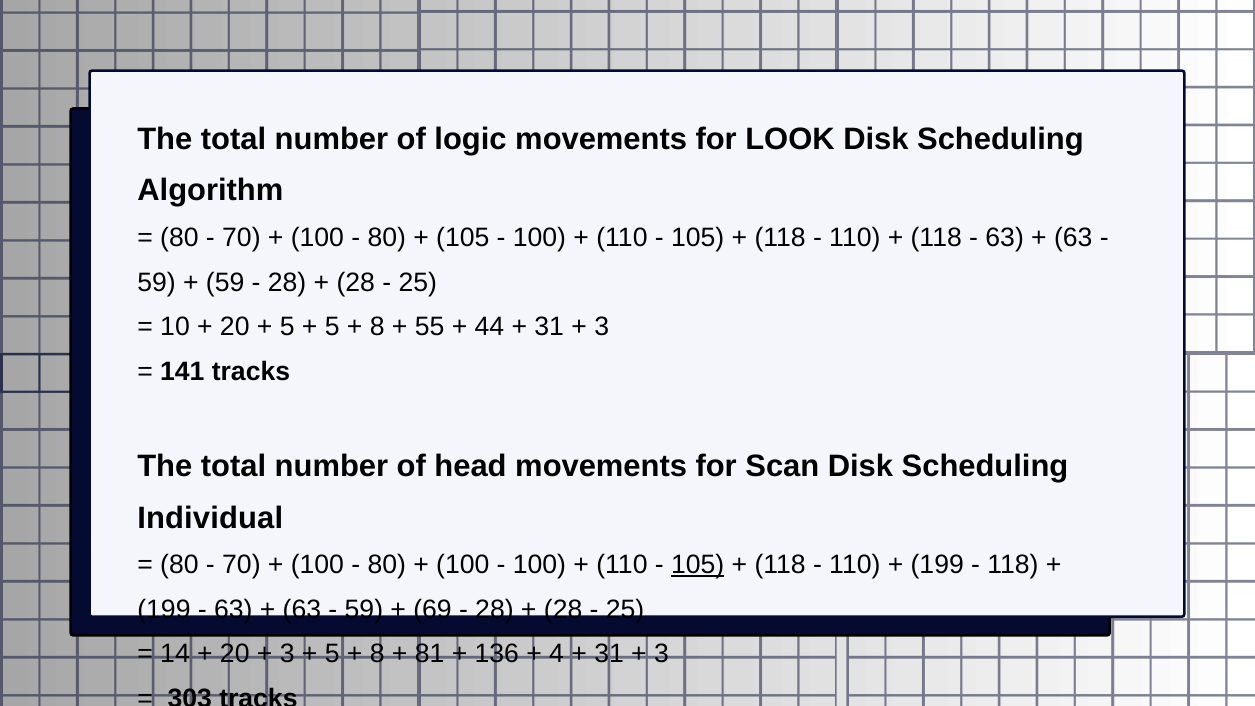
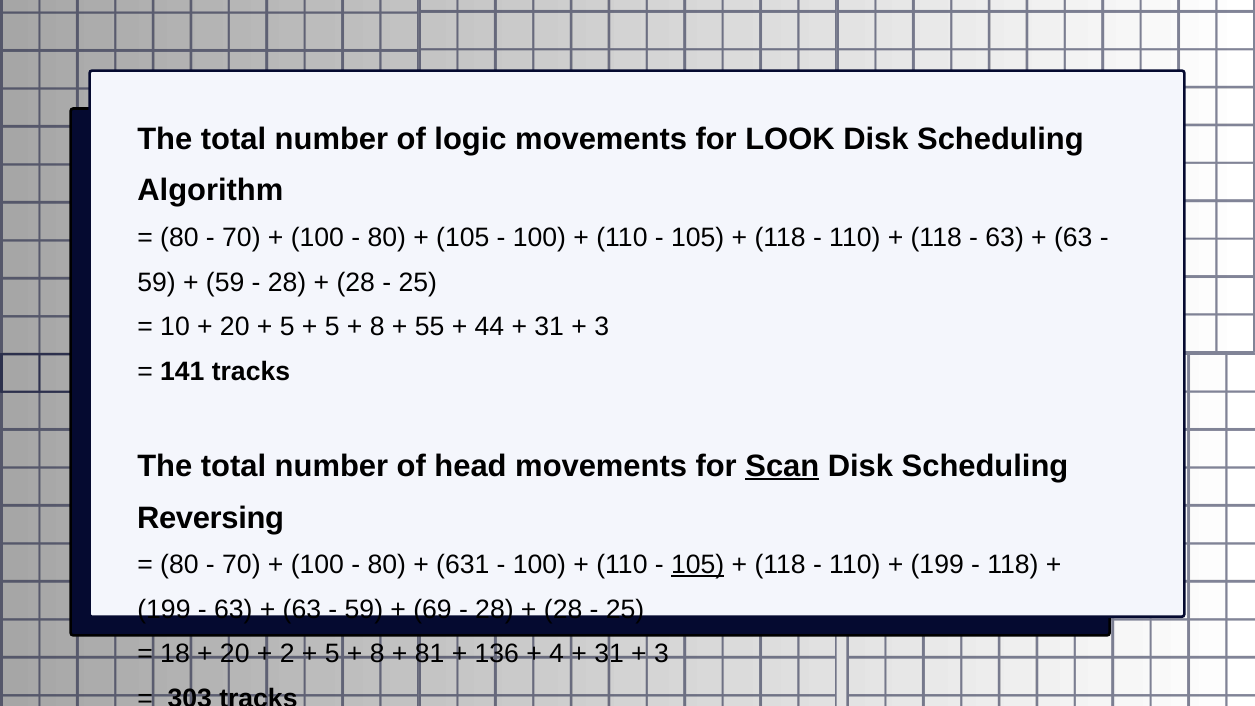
Scan underline: none -> present (782, 466)
Individual: Individual -> Reversing (211, 518)
100: 100 -> 631 (463, 565)
14: 14 -> 18 (175, 654)
3: 3 -> 2 (287, 654)
